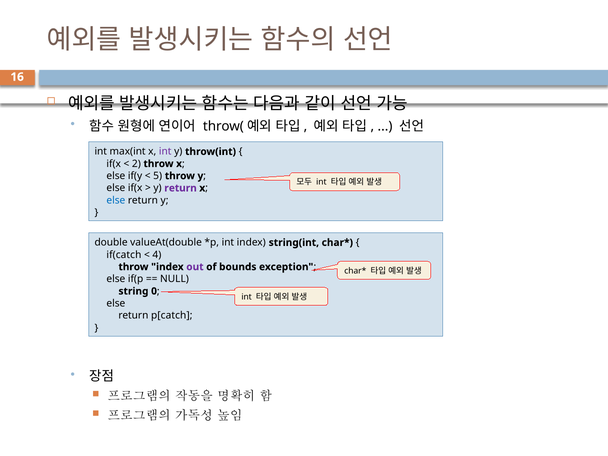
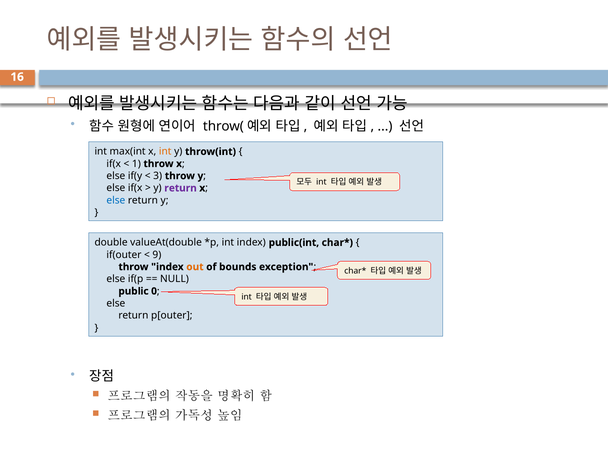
int colour: purple -> orange (165, 152)
2: 2 -> 1 (136, 164)
5: 5 -> 3 (158, 176)
string(int: string(int -> public(int (294, 243)
if(catch: if(catch -> if(outer (124, 255)
4: 4 -> 9 (157, 255)
out colour: purple -> orange (195, 267)
string: string -> public (134, 291)
p[catch: p[catch -> p[outer (172, 315)
